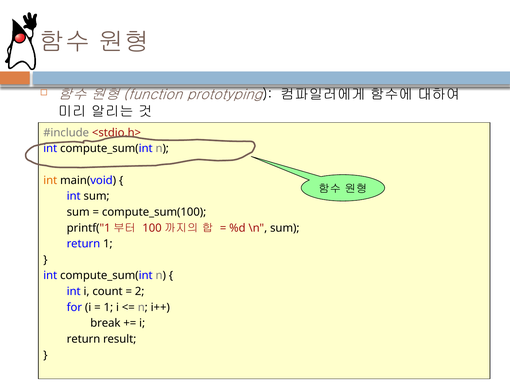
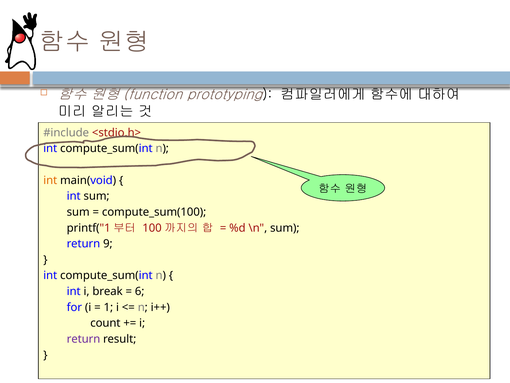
return 1: 1 -> 9 (108, 243)
count: count -> break (108, 291)
2: 2 -> 6 (140, 291)
break: break -> count (105, 323)
return colour: black -> purple (84, 339)
